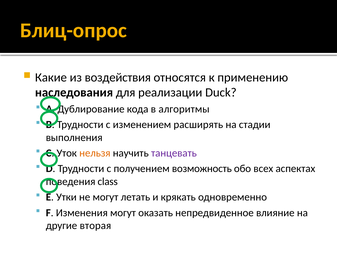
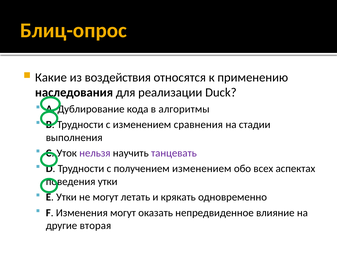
расширять: расширять -> сравнения (198, 125)
нельзя colour: orange -> purple (95, 153)
получением возможность: возможность -> изменением (202, 169)
class: class -> утки (108, 181)
